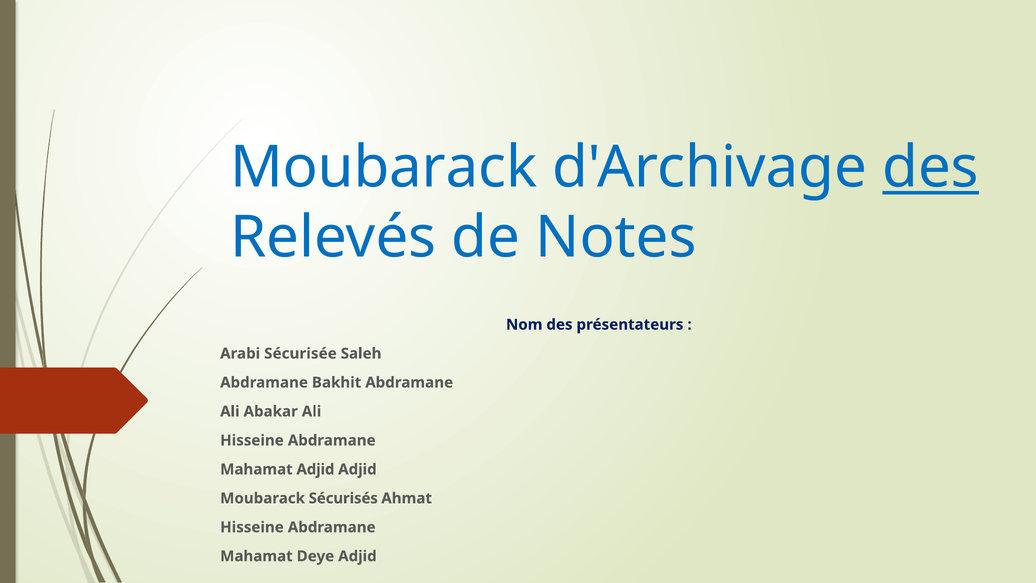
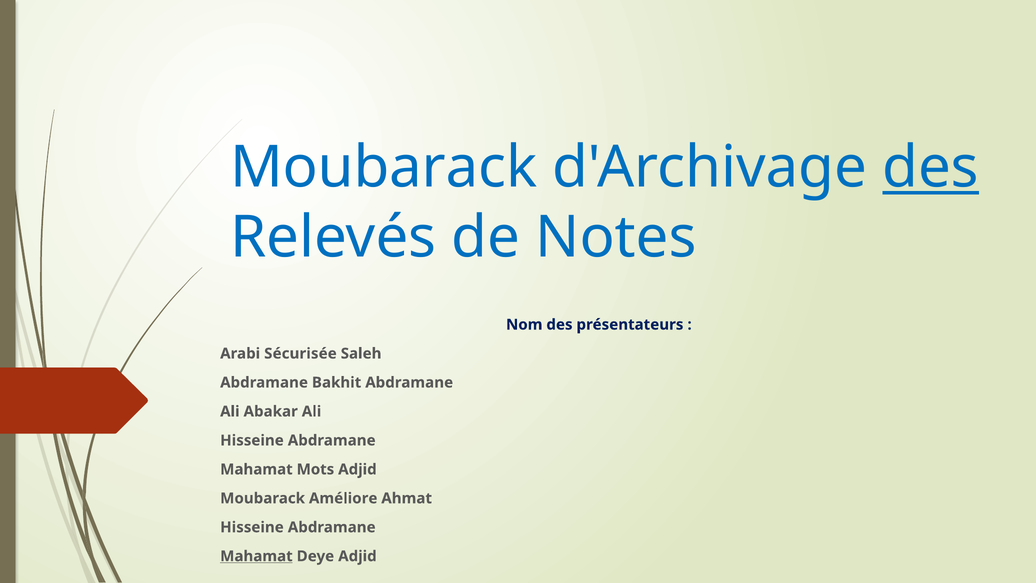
Mahamat Adjid: Adjid -> Mots (315, 469)
Sécurisés: Sécurisés -> Améliore (343, 498)
Mahamat underline: none -> present (256, 556)
